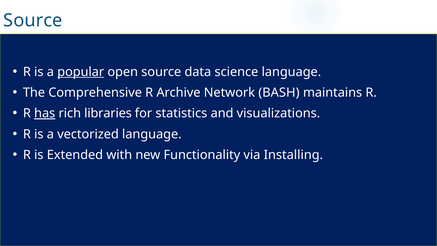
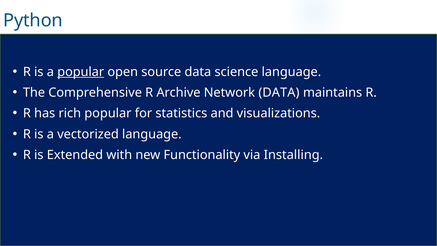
Source: Source -> Python (33, 21)
Network BASH: BASH -> DATA (279, 93)
has underline: present -> none (45, 113)
rich libraries: libraries -> popular (108, 113)
